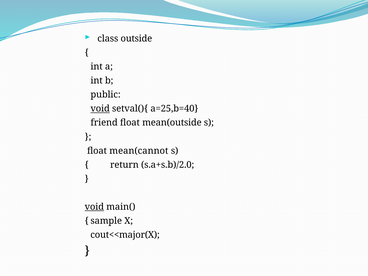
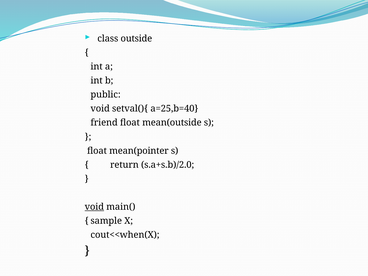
void underline: present -> none (100, 109)
mean(cannot: mean(cannot -> mean(pointer (139, 151)
cout<<major(X: cout<<major(X -> cout<<when(X (125, 235)
